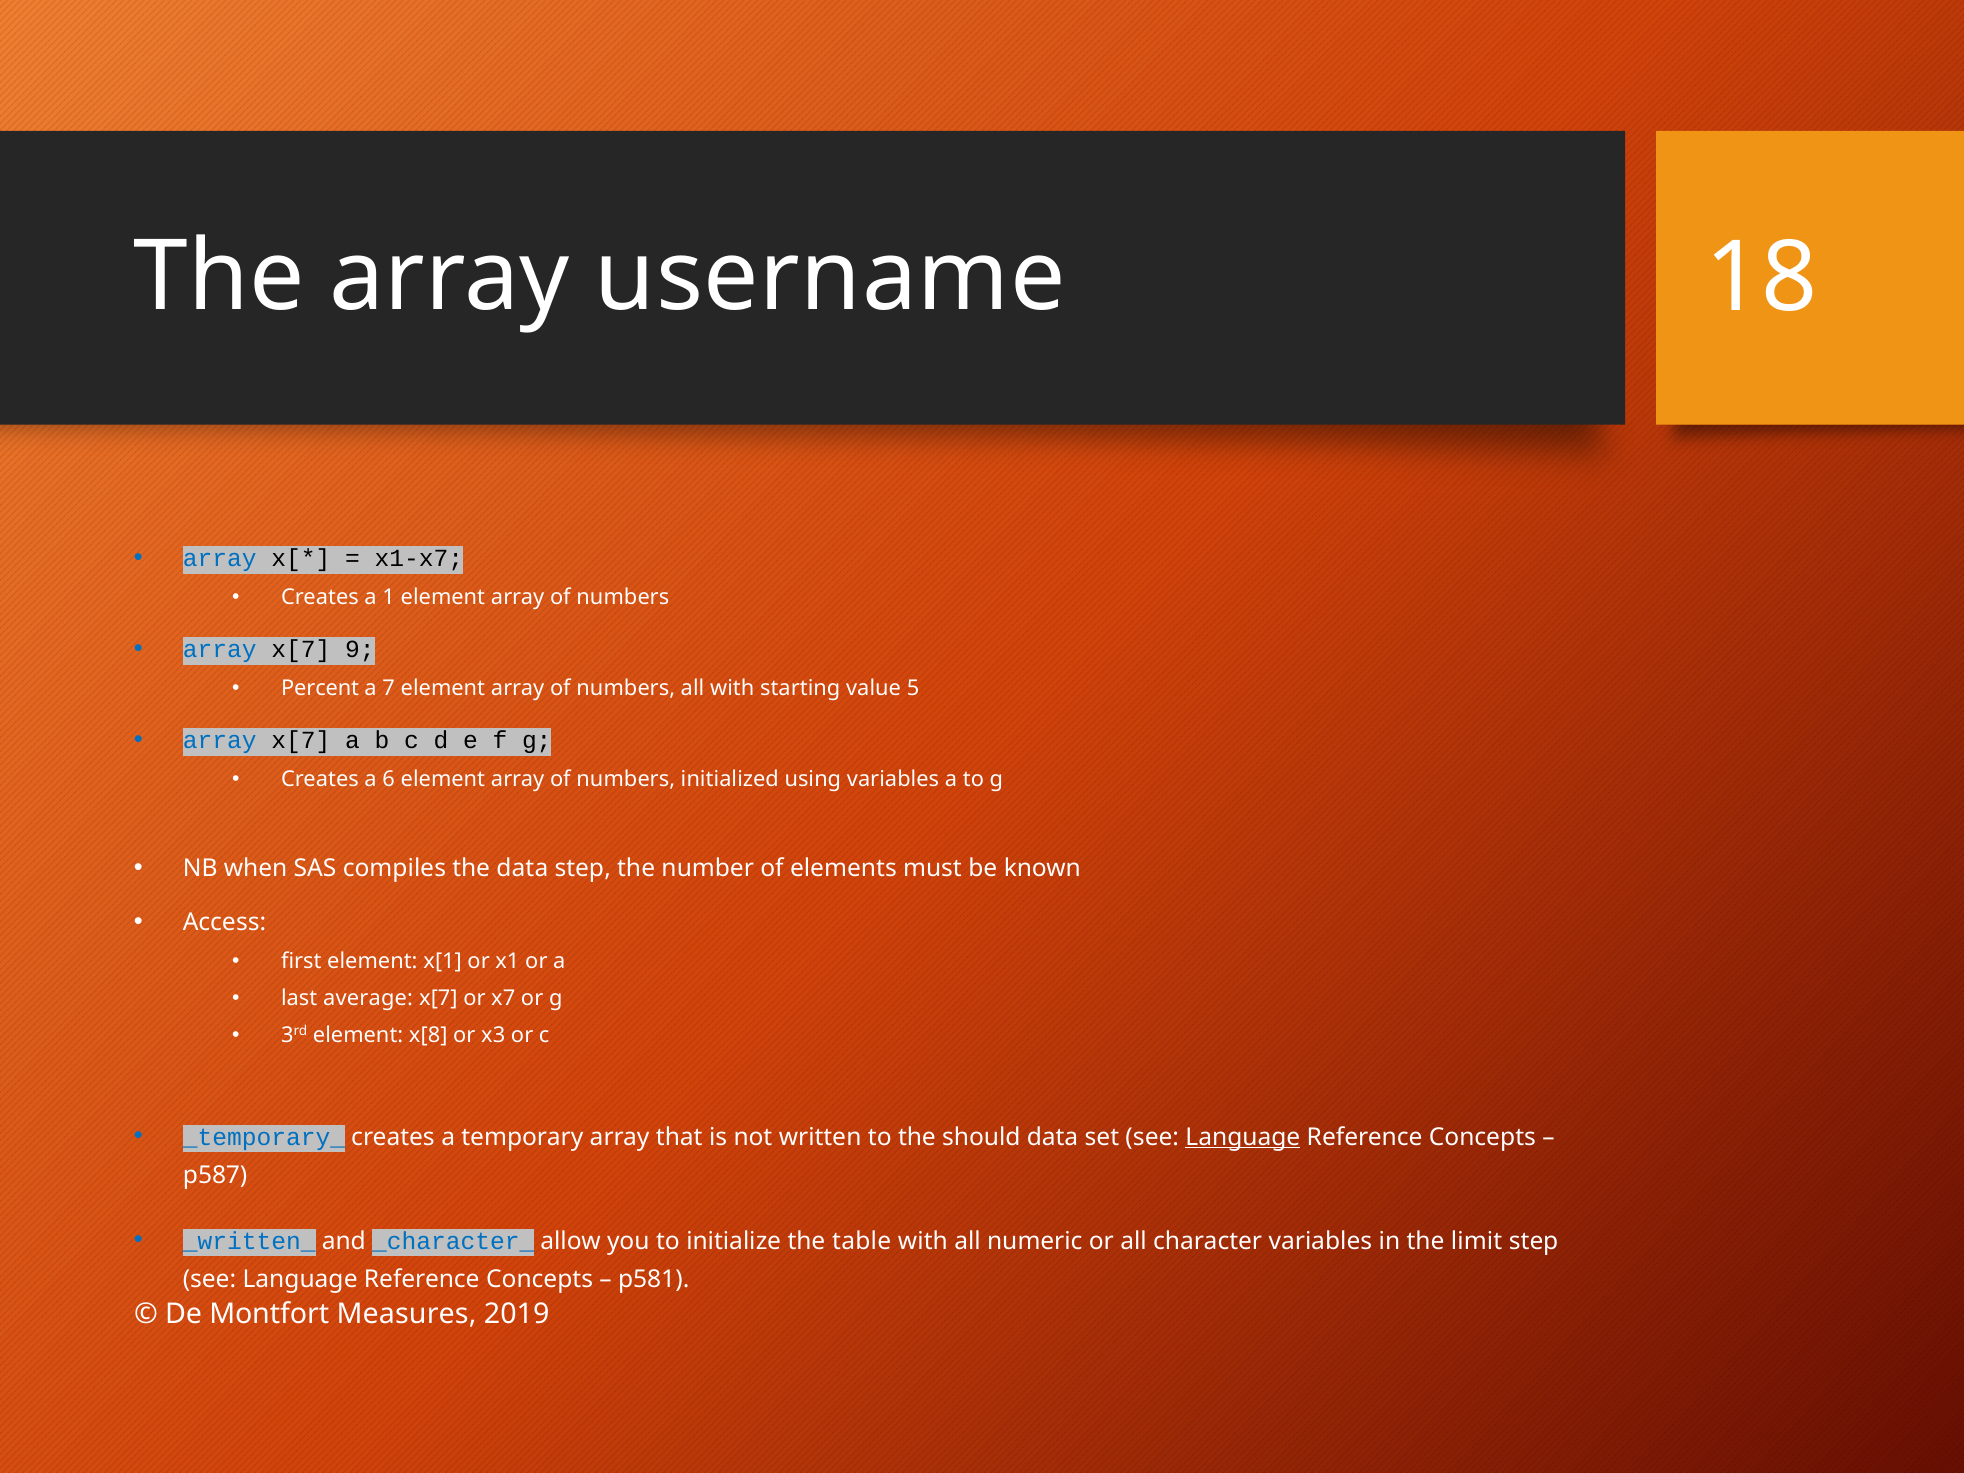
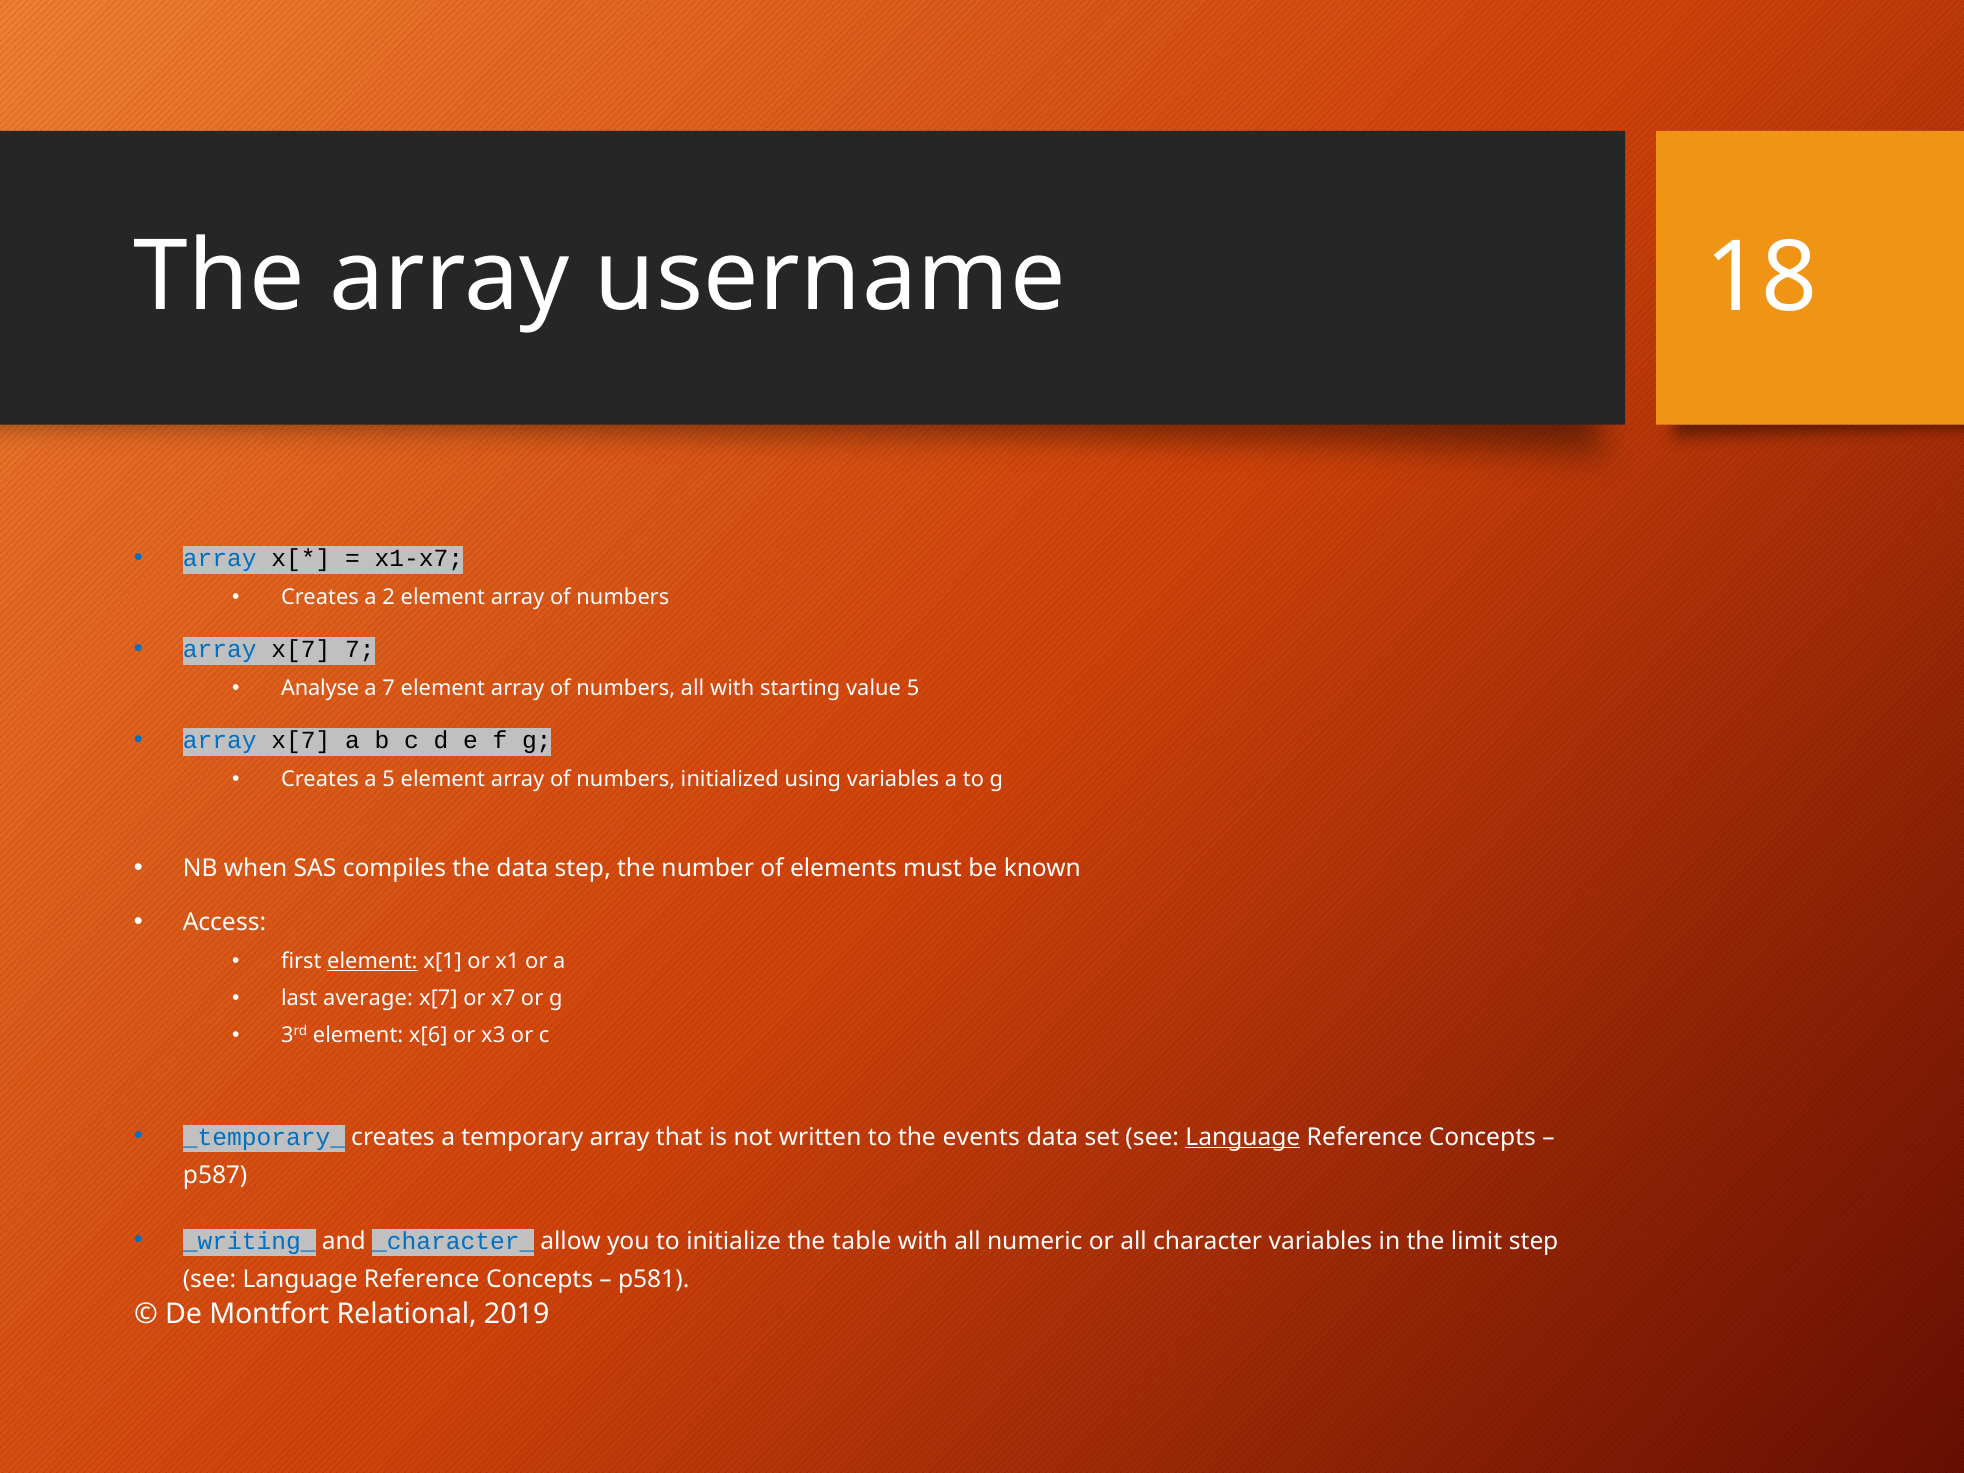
1: 1 -> 2 (389, 597)
x[7 9: 9 -> 7 (360, 649)
Percent: Percent -> Analyse (320, 688)
a 6: 6 -> 5 (389, 779)
element underline: none -> present (372, 961)
x[8: x[8 -> x[6 (428, 1035)
should: should -> events (981, 1137)
_written_: _written_ -> _writing_ (249, 1241)
Measures: Measures -> Relational (407, 1314)
